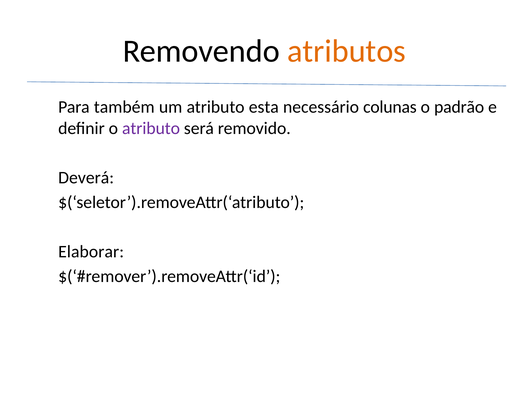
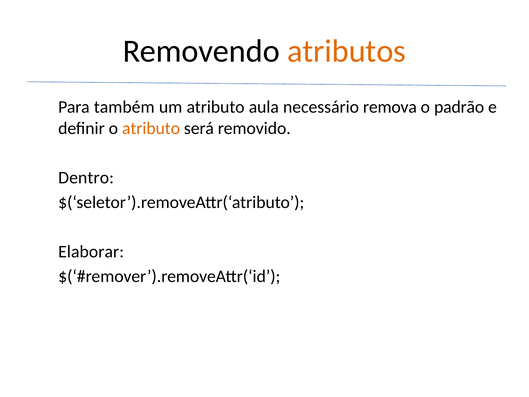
esta: esta -> aula (264, 107)
colunas: colunas -> remova (390, 107)
atributo colour: purple -> orange (151, 128)
Deverá: Deverá -> Dentro (86, 178)
